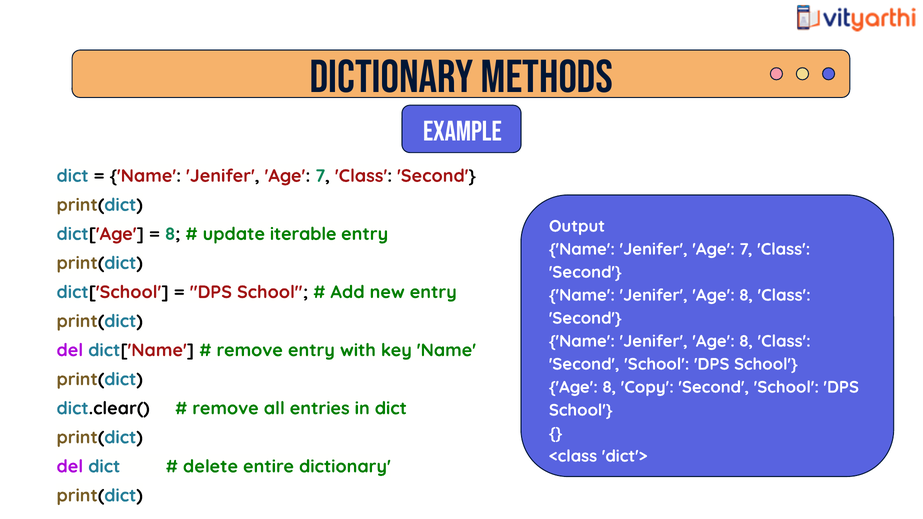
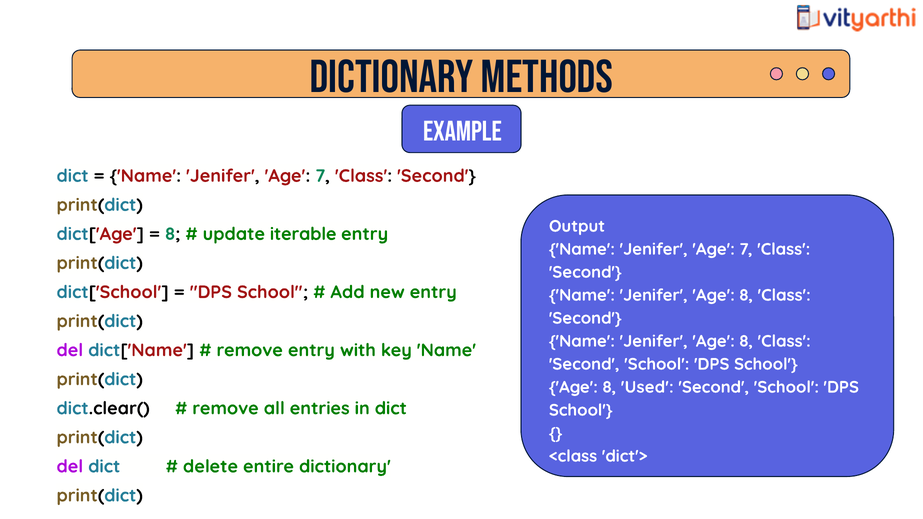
Copy: Copy -> Used (647, 387)
